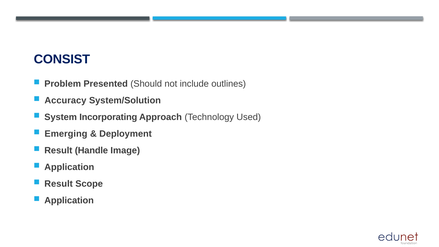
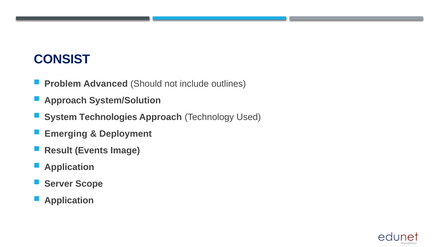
Presented: Presented -> Advanced (106, 84)
Accuracy: Accuracy -> Approach (66, 100)
Incorporating: Incorporating -> Technologies (108, 117)
Handle: Handle -> Events (91, 150)
Result: Result -> Server (59, 184)
